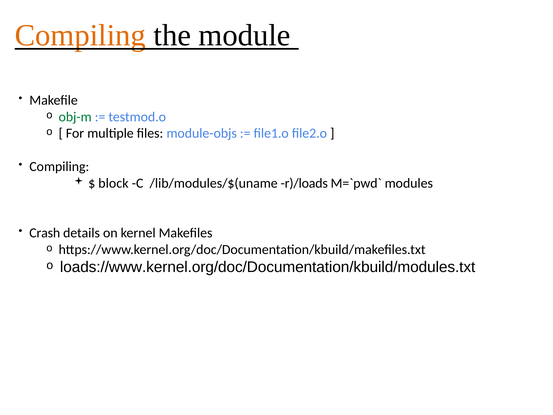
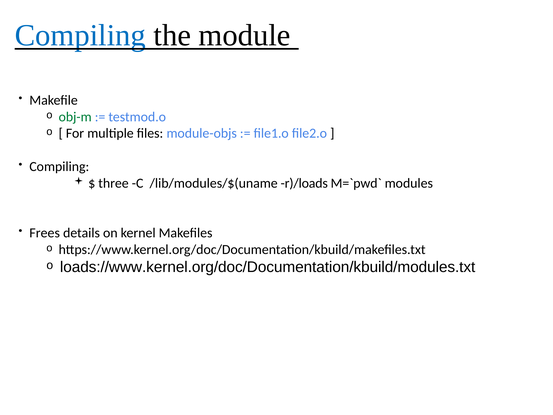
Compiling colour: orange -> blue (80, 35)
block: block -> three (114, 183)
Crash: Crash -> Frees (45, 233)
